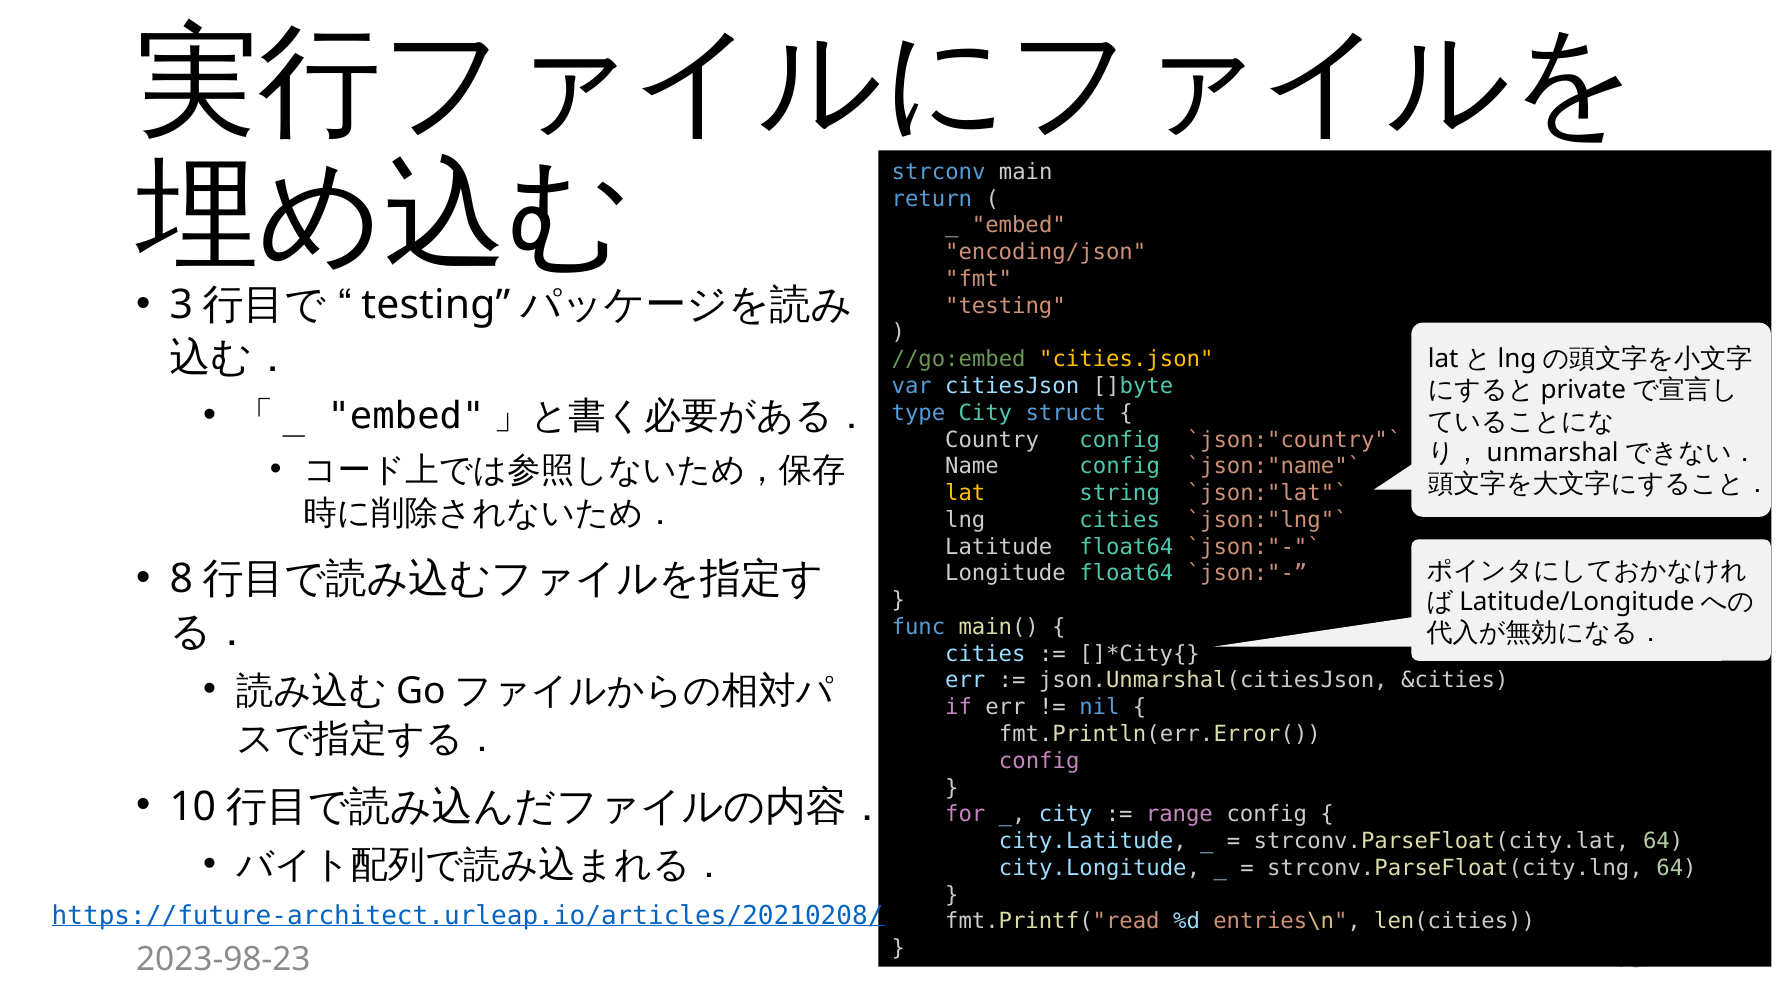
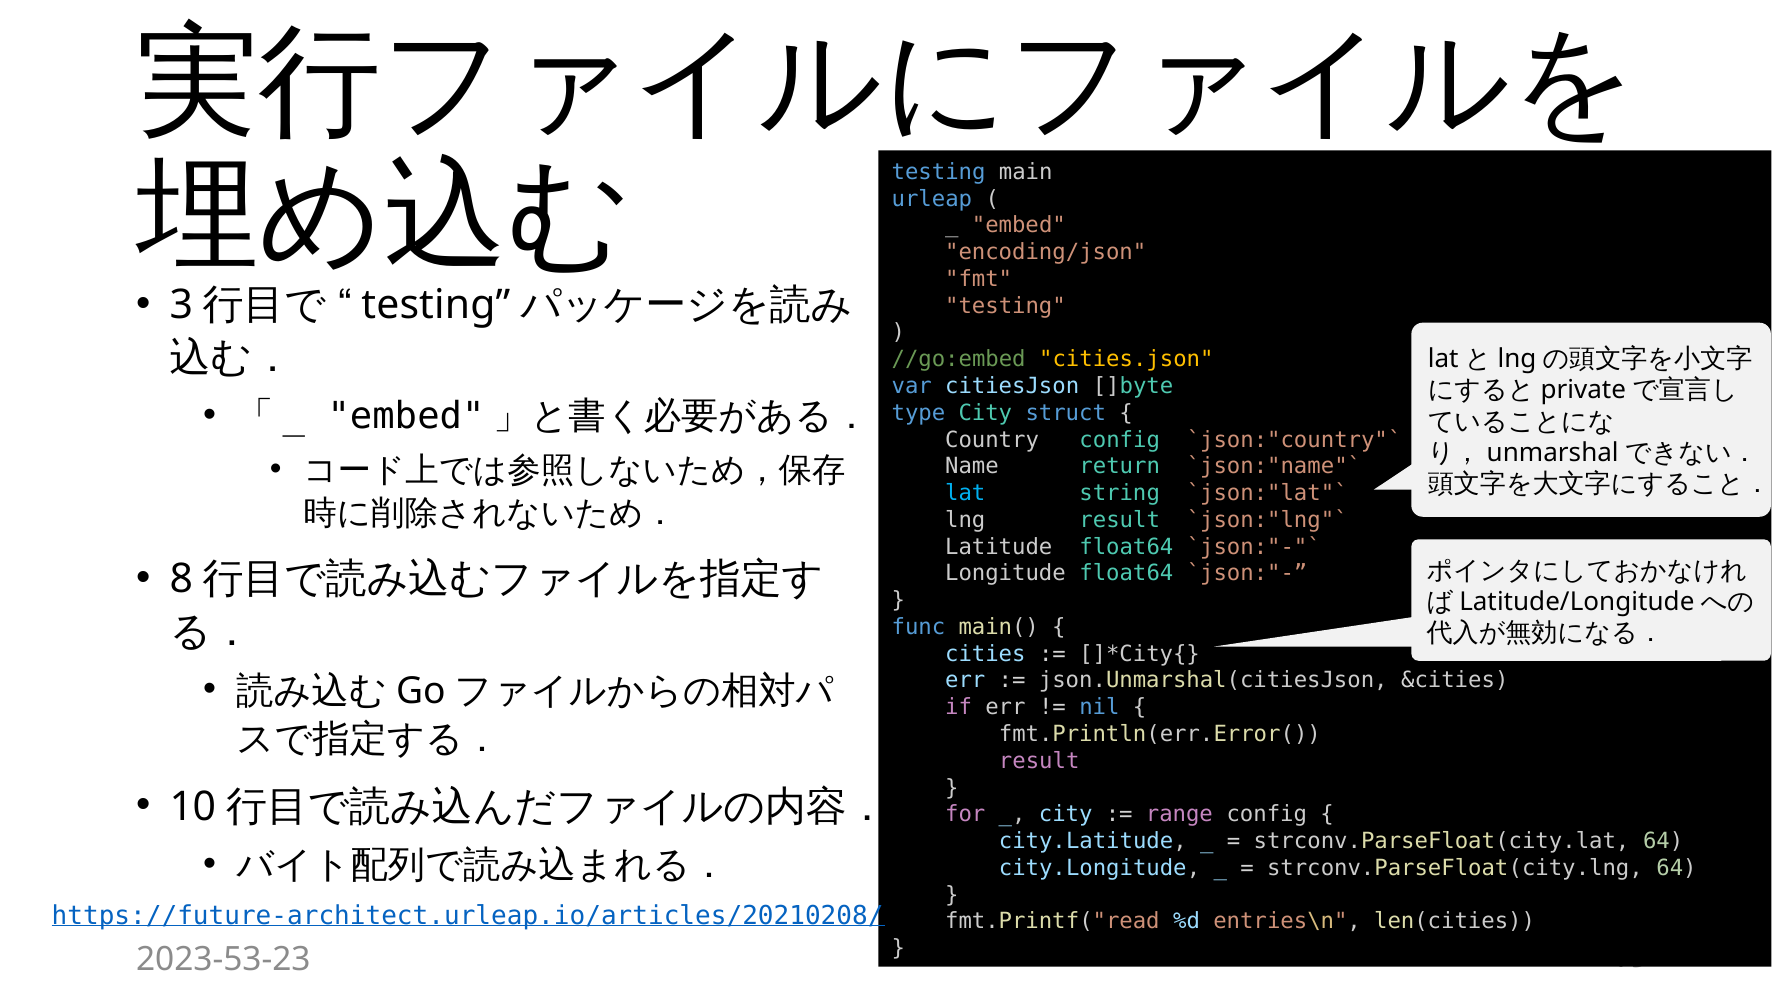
strconv: strconv -> testing (939, 172)
return: return -> urleap (932, 199)
Name config: config -> return (1120, 466)
lat colour: yellow -> light blue (965, 493)
lng cities: cities -> result (1120, 520)
config: config -> result (1039, 761)
2023-98-23: 2023-98-23 -> 2023-53-23 (223, 960)
